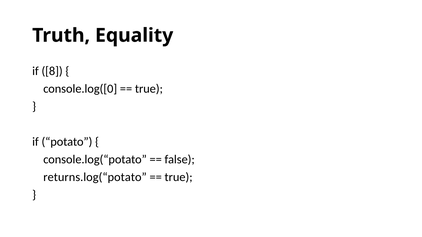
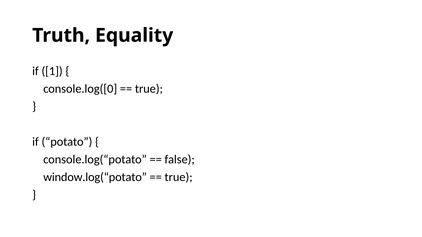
8: 8 -> 1 (52, 71)
returns.log(“potato: returns.log(“potato -> window.log(“potato (95, 178)
